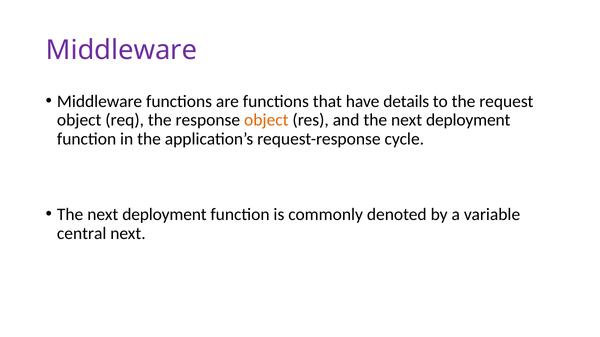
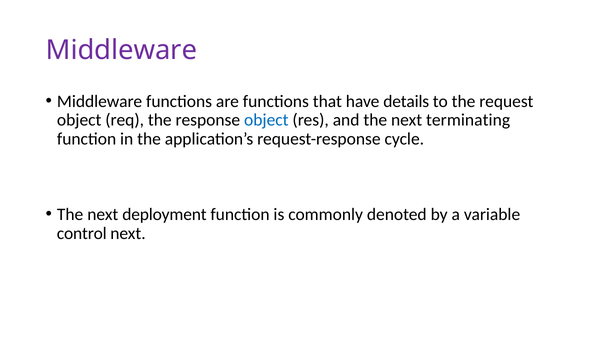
object colour: orange -> blue (266, 120)
and the next deployment: deployment -> terminating (468, 120)
central: central -> control (82, 234)
